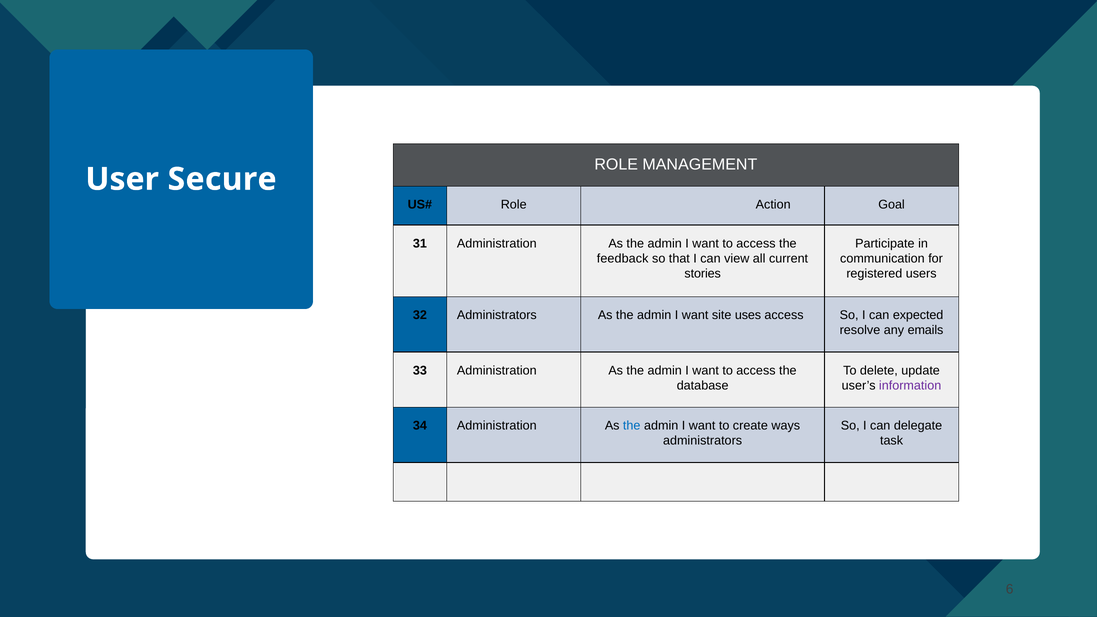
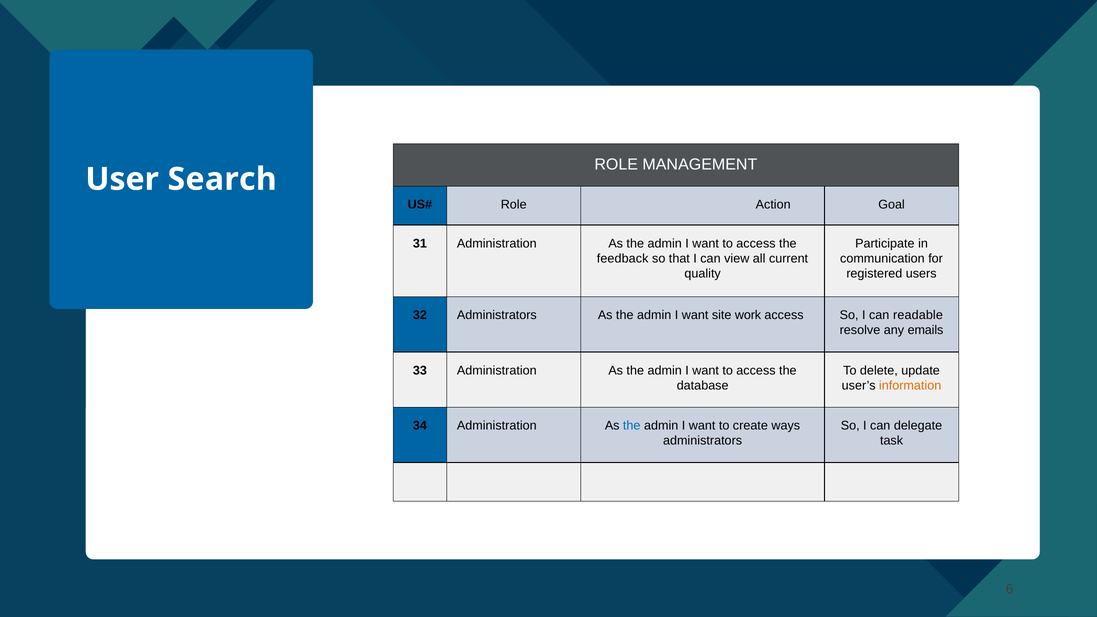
Secure: Secure -> Search (222, 179)
stories: stories -> quality (703, 274)
uses: uses -> work (748, 315)
expected: expected -> readable (918, 315)
information colour: purple -> orange (910, 385)
